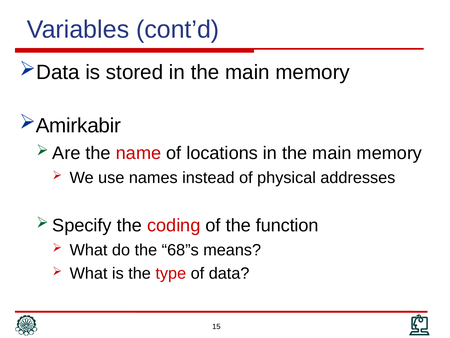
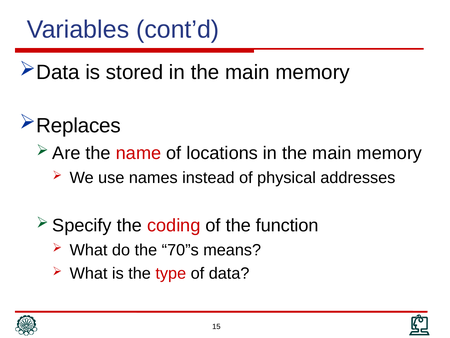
Amirkabir: Amirkabir -> Replaces (78, 125)
68”s: 68”s -> 70”s (180, 250)
